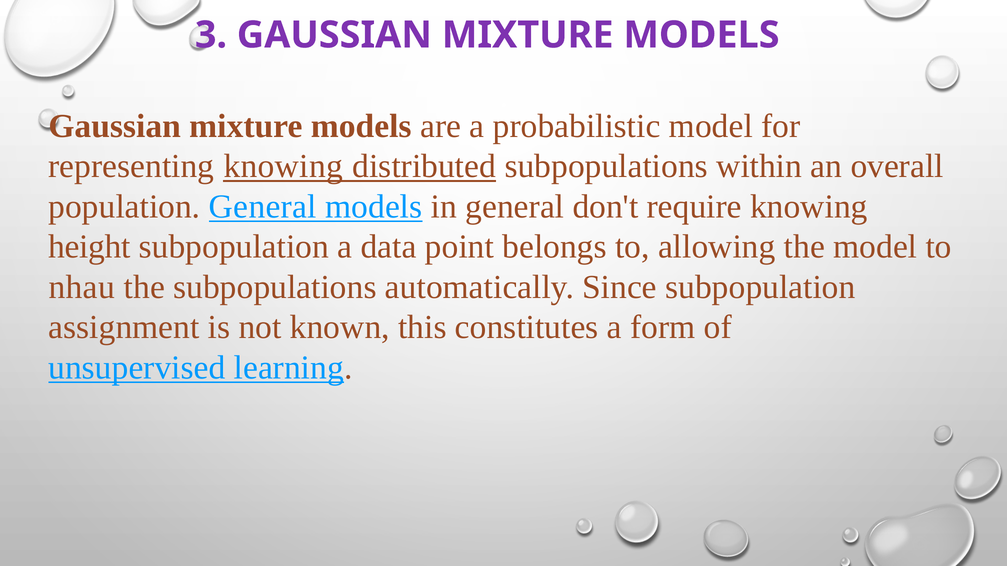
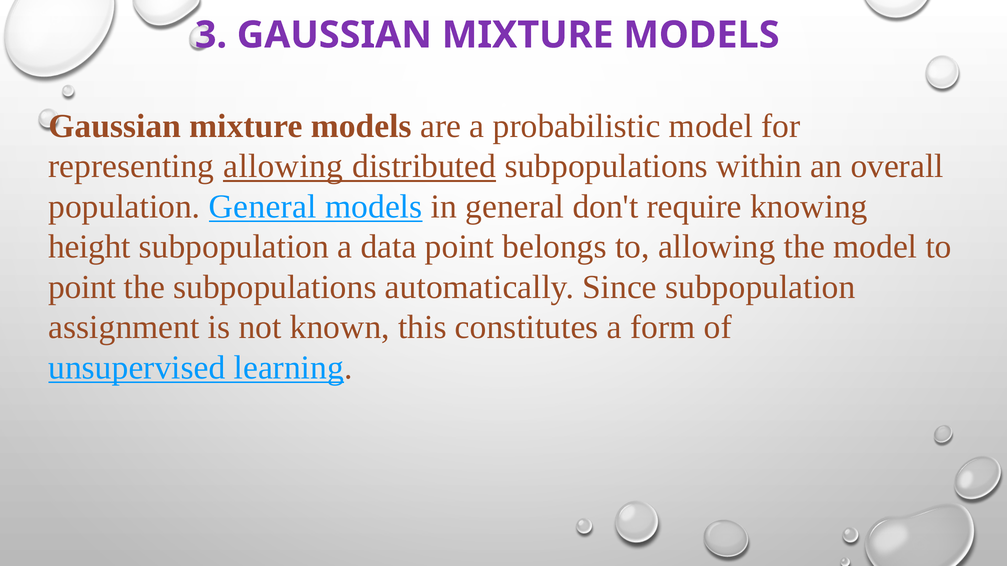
representing knowing: knowing -> allowing (283, 166)
nhau: nhau -> point (82, 287)
